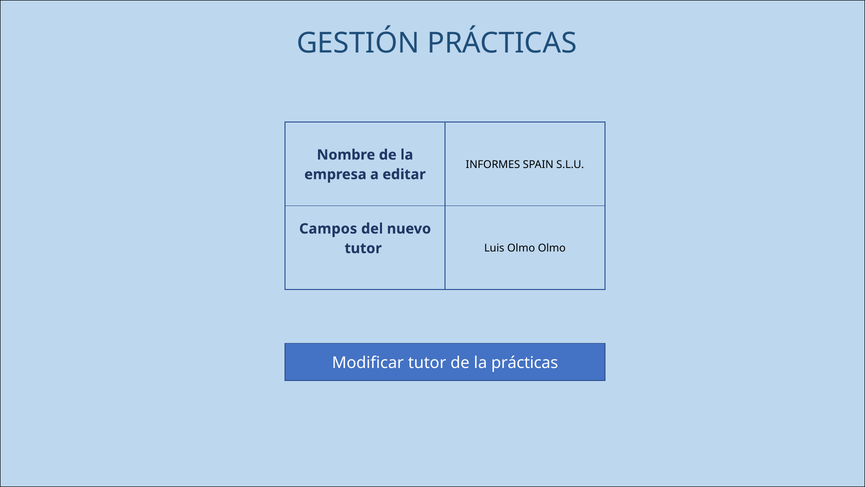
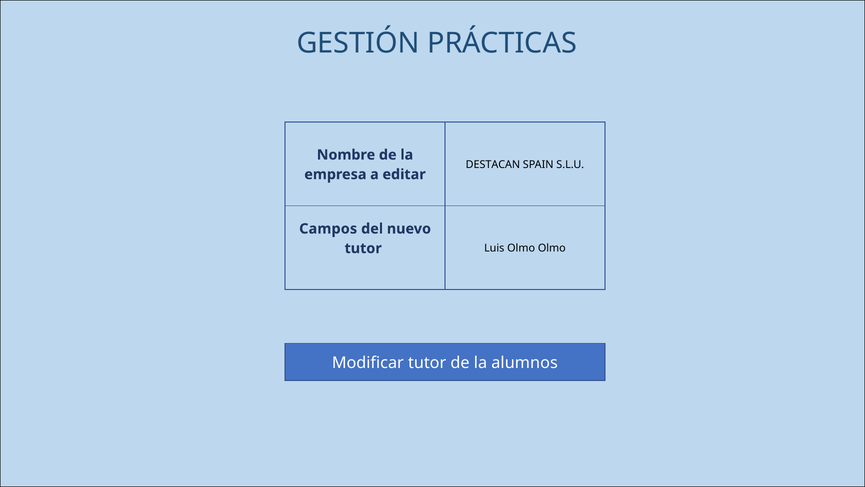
INFORMES: INFORMES -> DESTACAN (493, 164)
la prácticas: prácticas -> alumnos (525, 363)
